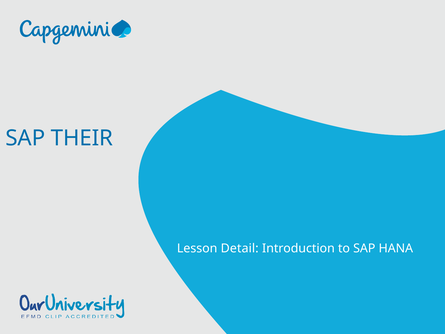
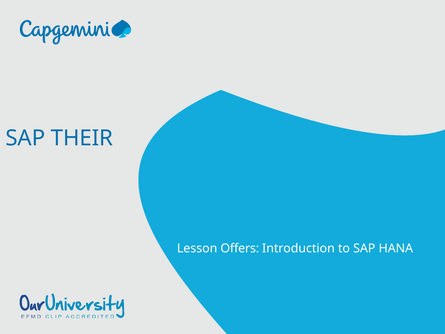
Detail: Detail -> Offers (240, 248)
